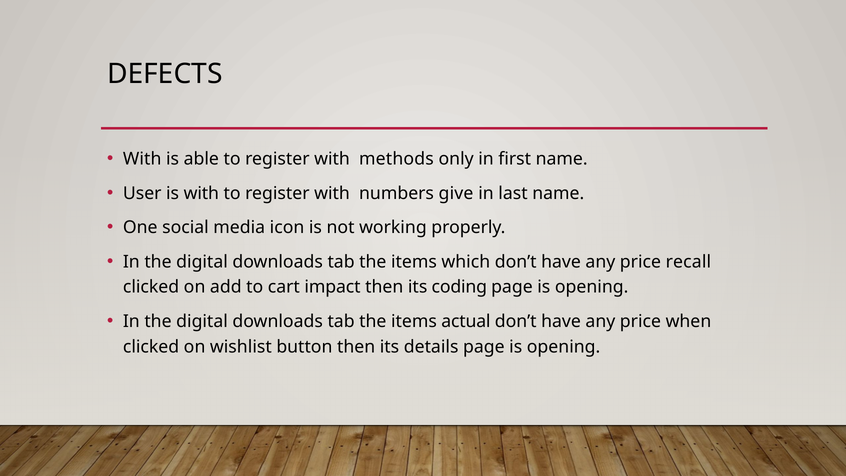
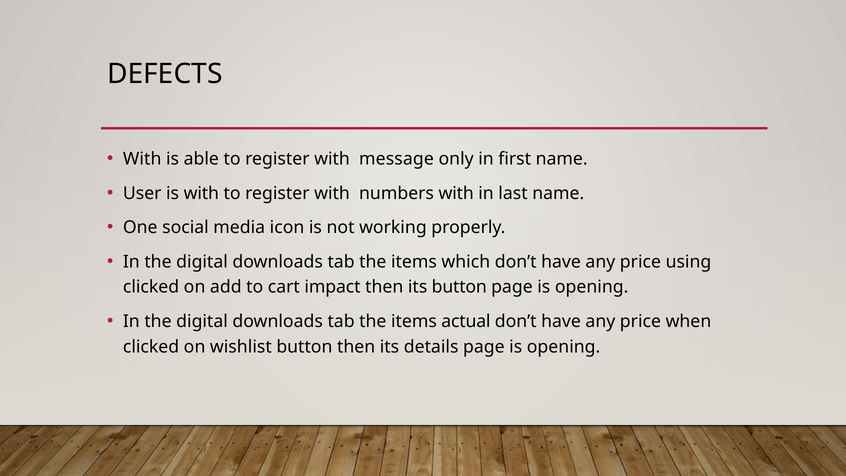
methods: methods -> message (396, 159)
numbers give: give -> with (456, 193)
recall: recall -> using (688, 262)
its coding: coding -> button (459, 287)
